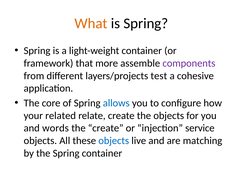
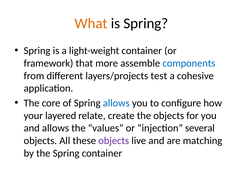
components colour: purple -> blue (189, 63)
related: related -> layered (61, 116)
and words: words -> allows (56, 128)
the create: create -> values (106, 128)
service: service -> several (200, 128)
objects colour: blue -> purple (114, 141)
